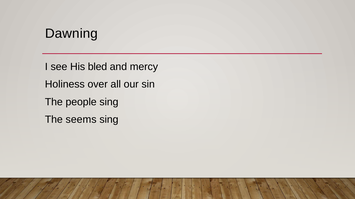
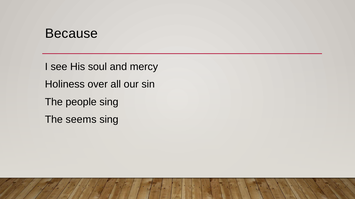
Dawning: Dawning -> Because (71, 34)
bled: bled -> soul (97, 67)
